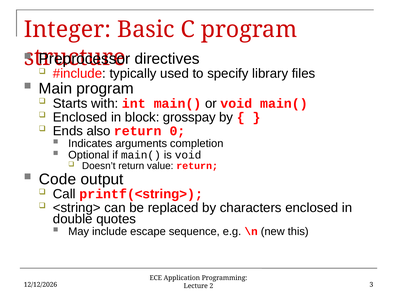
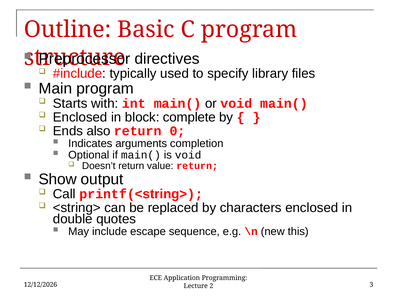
Integer: Integer -> Outline (68, 30)
grosspay: grosspay -> complete (189, 117)
Code: Code -> Show (58, 179)
